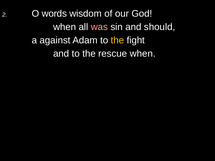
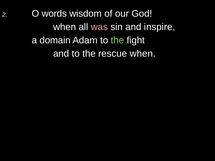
should: should -> inspire (160, 27)
against: against -> domain (55, 40)
the colour: yellow -> light green (117, 40)
